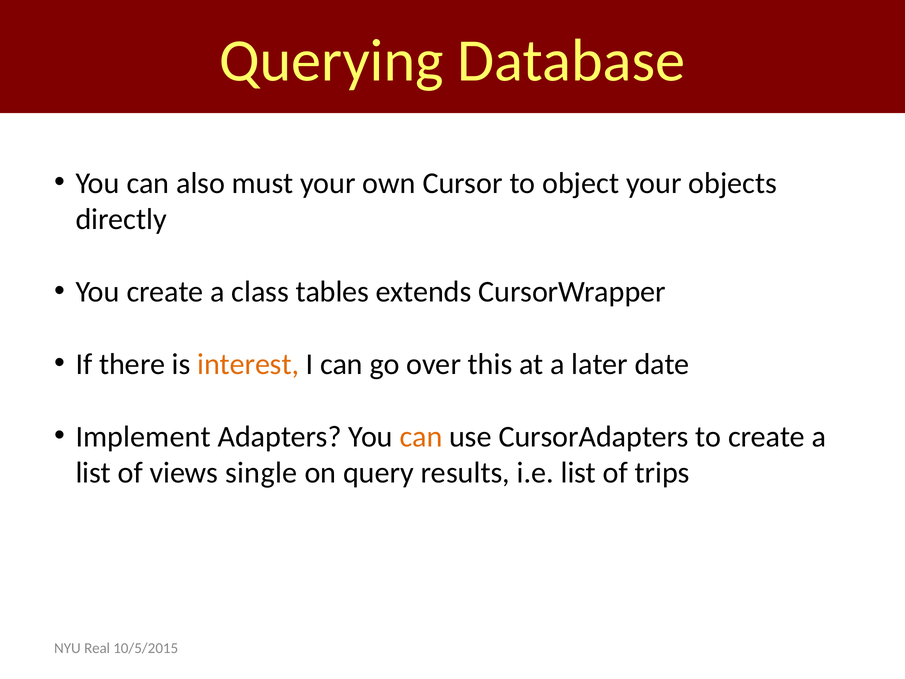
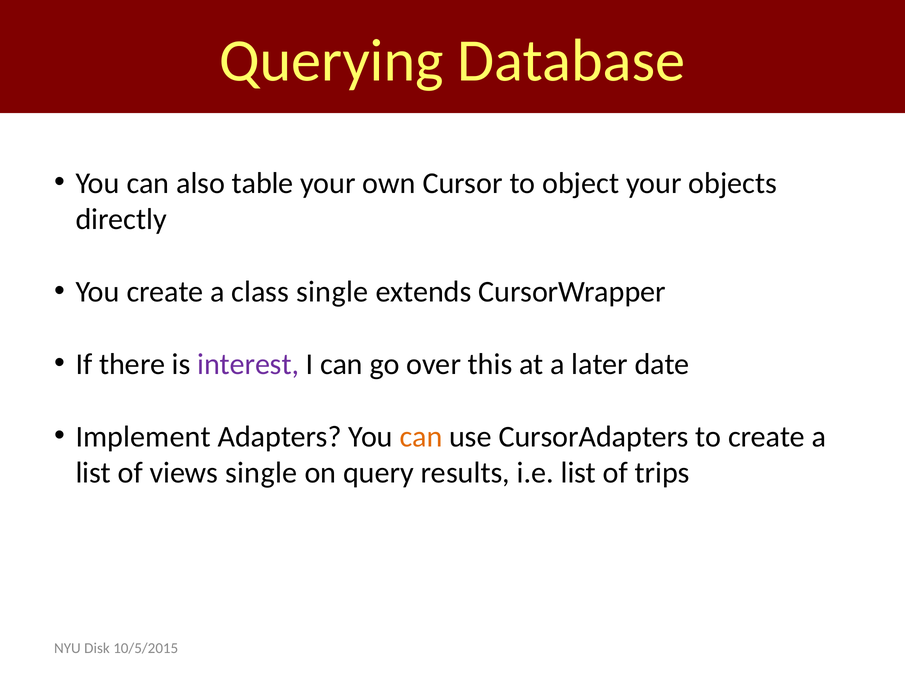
must: must -> table (263, 183)
class tables: tables -> single (332, 292)
interest colour: orange -> purple (248, 364)
Real: Real -> Disk (97, 648)
